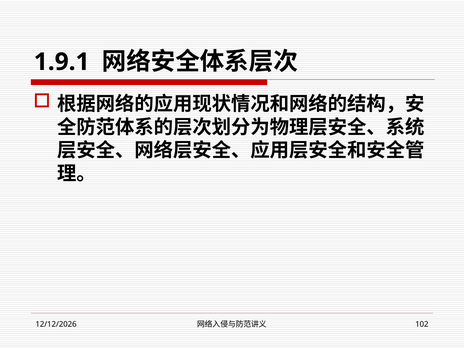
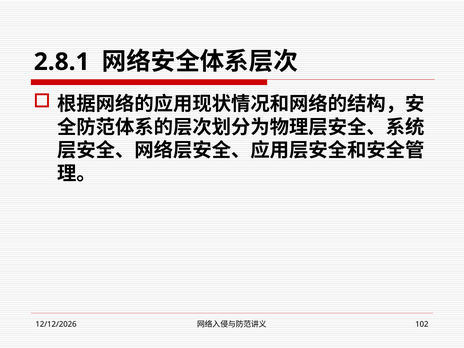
1.9.1: 1.9.1 -> 2.8.1 (62, 62)
